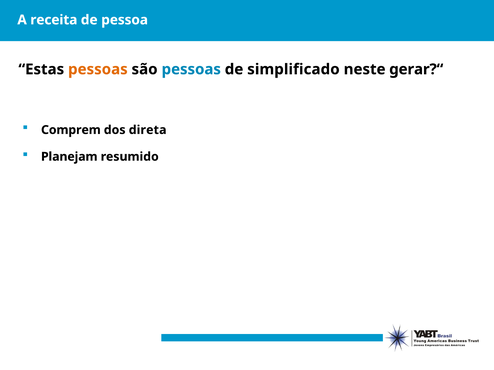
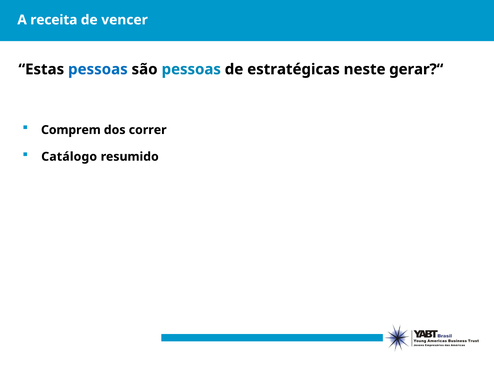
pessoa: pessoa -> vencer (125, 20)
pessoas colour: orange -> blue (98, 69)
simplificado: simplificado -> estratégicas (293, 69)
direta: direta -> correr (148, 130)
Planejam: Planejam -> Catálogo (69, 157)
